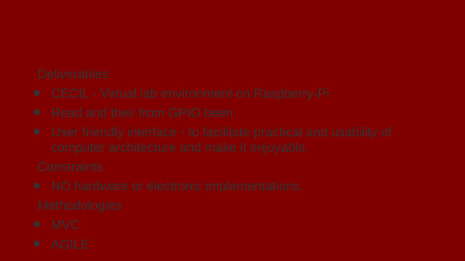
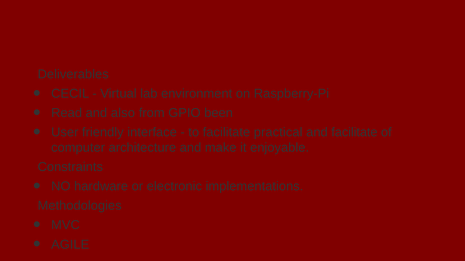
their: their -> also (123, 113)
and usability: usability -> facilitate (354, 133)
